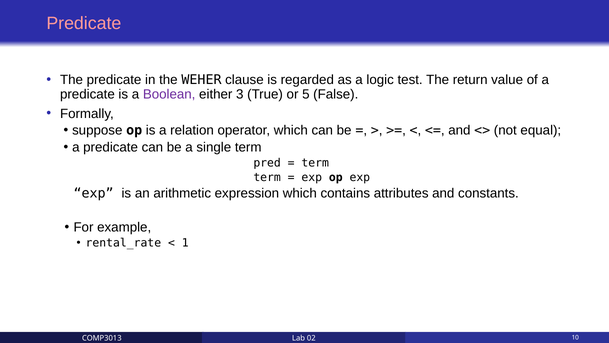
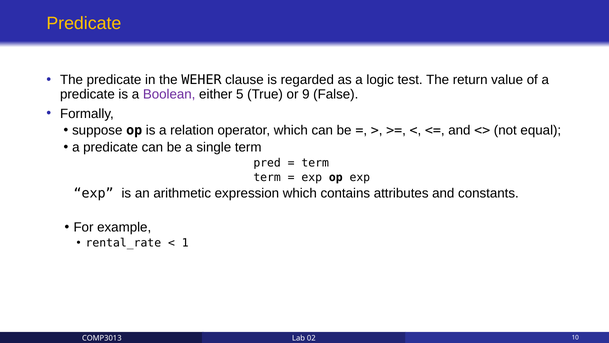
Predicate colour: pink -> yellow (84, 23)
3: 3 -> 5 (240, 94)
5: 5 -> 9 (306, 94)
